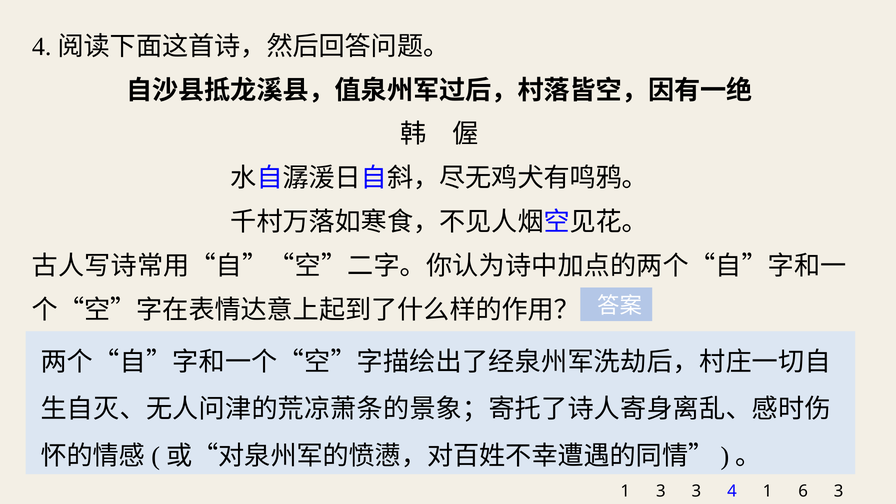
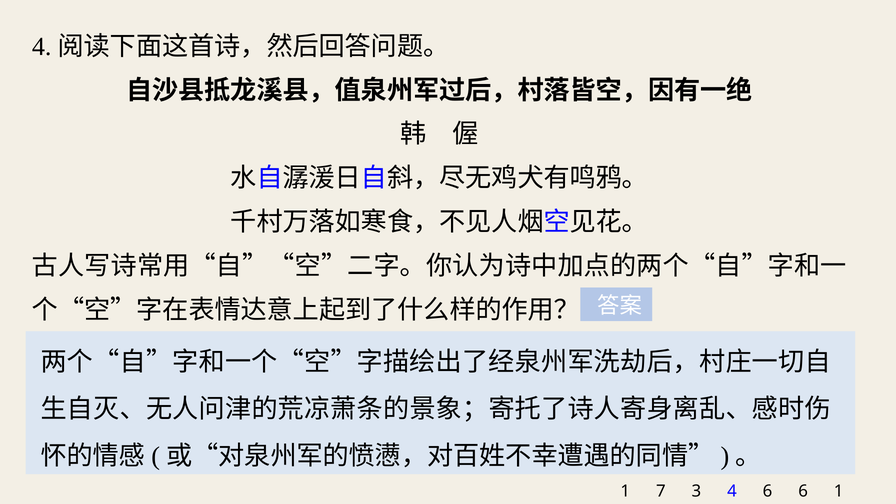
1 3: 3 -> 7 (661, 491)
4 1: 1 -> 6 (768, 491)
6 3: 3 -> 1 (839, 491)
